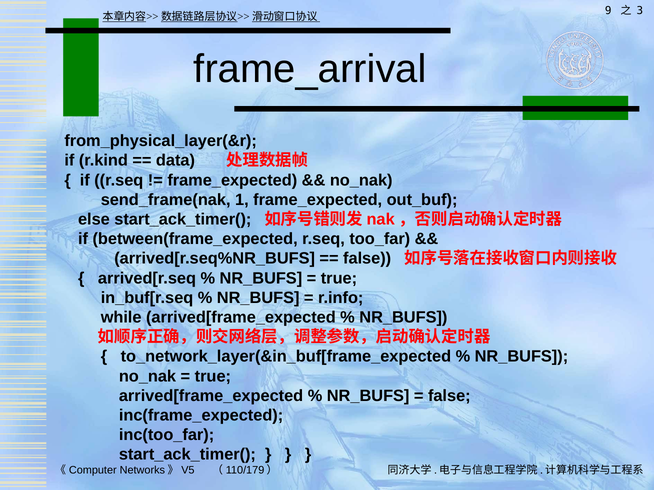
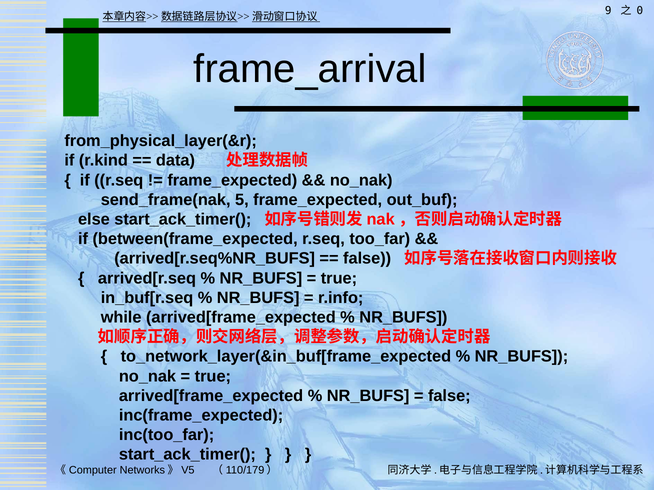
3: 3 -> 0 (640, 11)
1: 1 -> 5 (242, 200)
